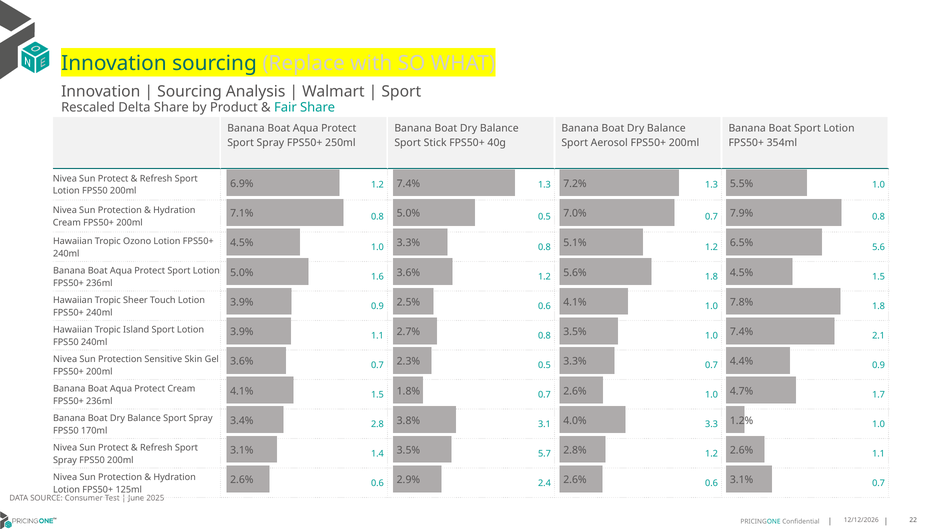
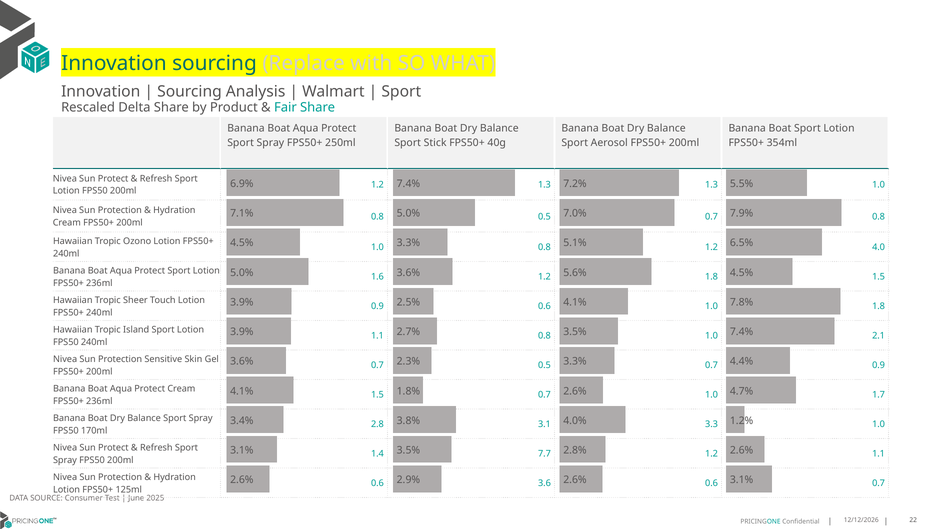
5.6: 5.6 -> 4.0 (879, 247)
5.7: 5.7 -> 7.7 (544, 454)
2.4: 2.4 -> 3.6 (544, 483)
